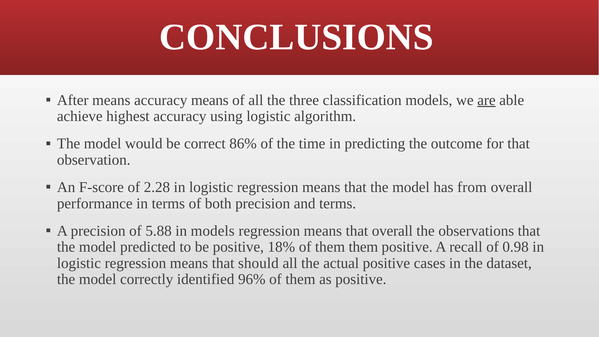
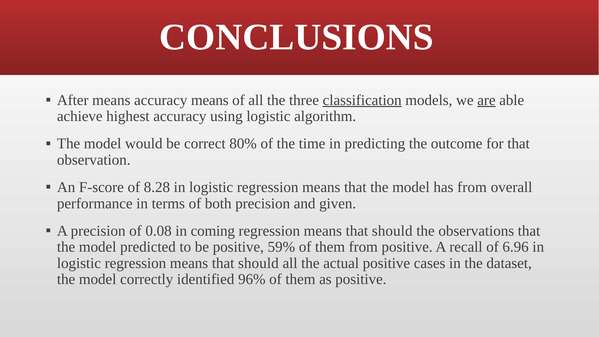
classification underline: none -> present (362, 100)
86%: 86% -> 80% (243, 144)
2.28: 2.28 -> 8.28 (157, 187)
and terms: terms -> given (338, 203)
5.88: 5.88 -> 0.08 (159, 231)
in models: models -> coming (213, 231)
overall: overall -> should (392, 231)
18%: 18% -> 59% (281, 247)
them them: them -> from (363, 247)
0.98: 0.98 -> 6.96 (516, 247)
